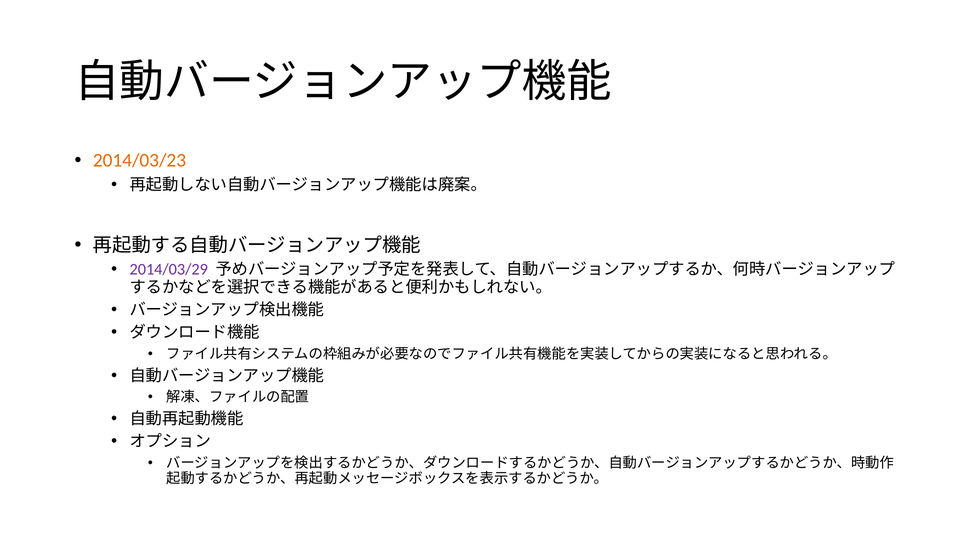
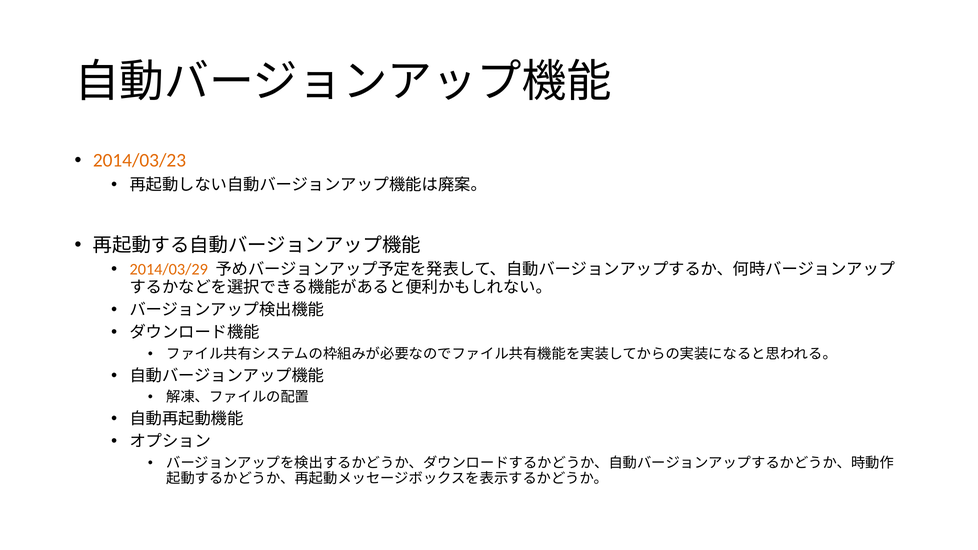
2014/03/29 colour: purple -> orange (169, 270)
